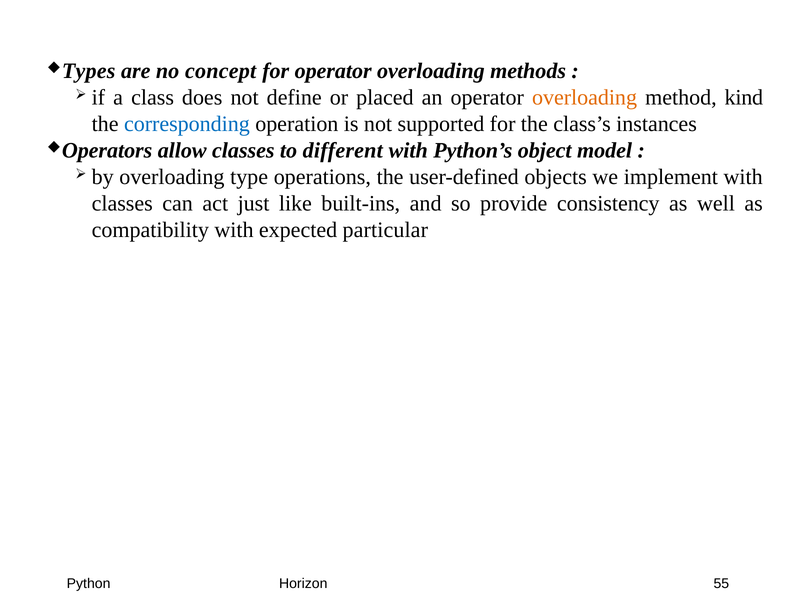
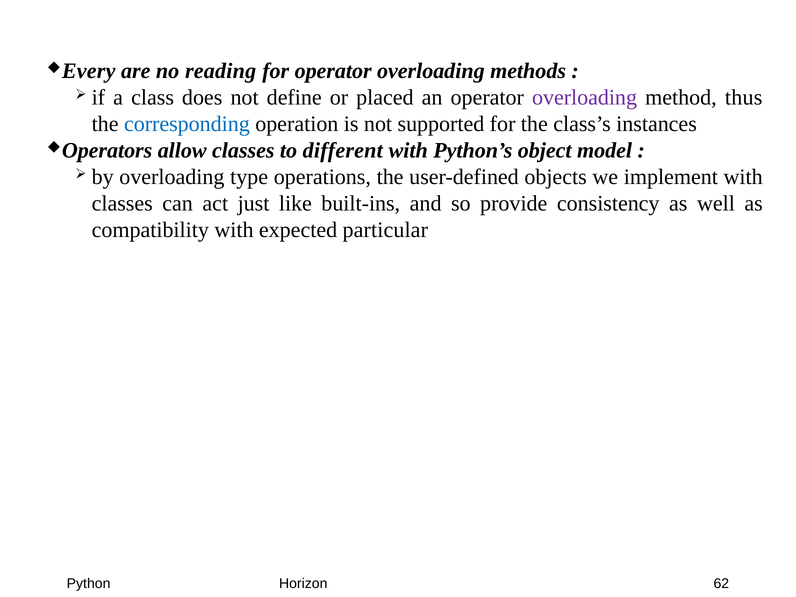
Types: Types -> Every (89, 71)
concept: concept -> reading (221, 71)
overloading colour: orange -> purple (585, 97)
kind: kind -> thus (744, 97)
55: 55 -> 62 (721, 583)
